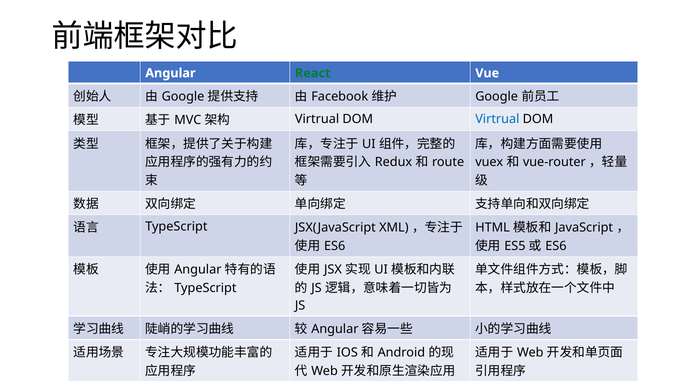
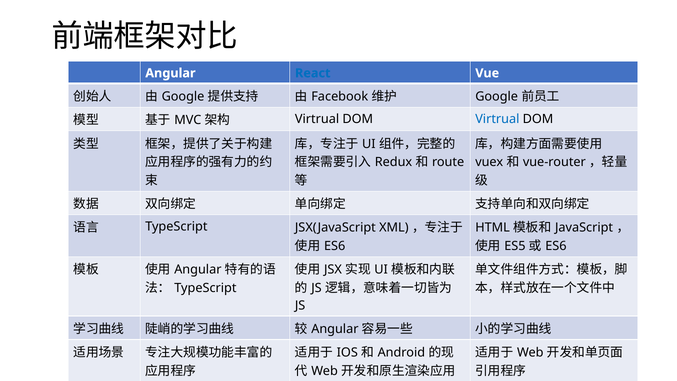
React colour: green -> blue (313, 73)
